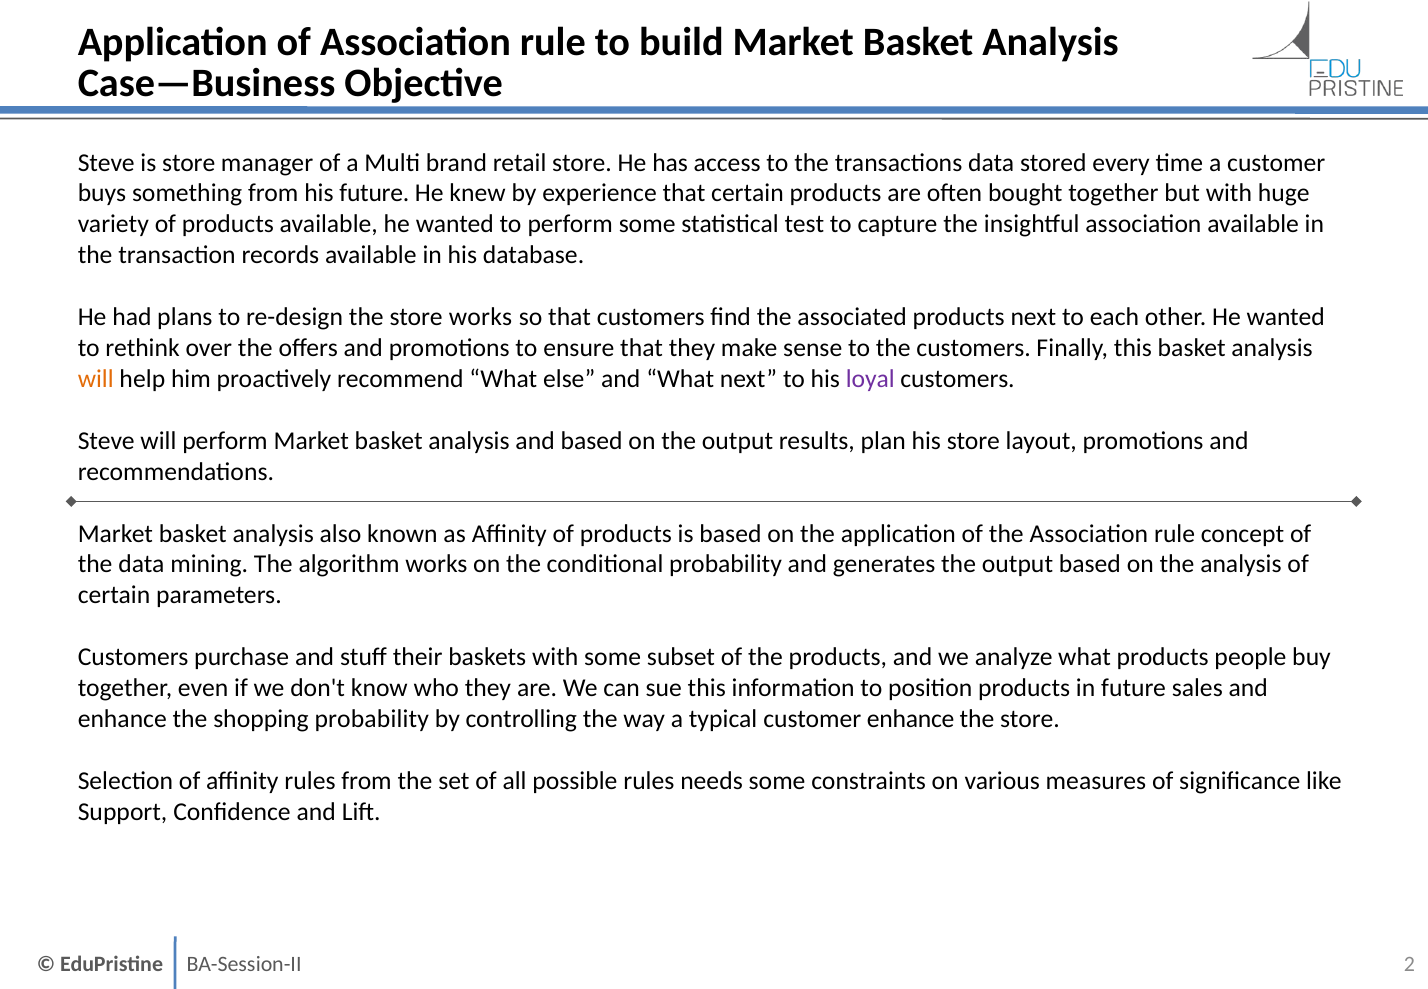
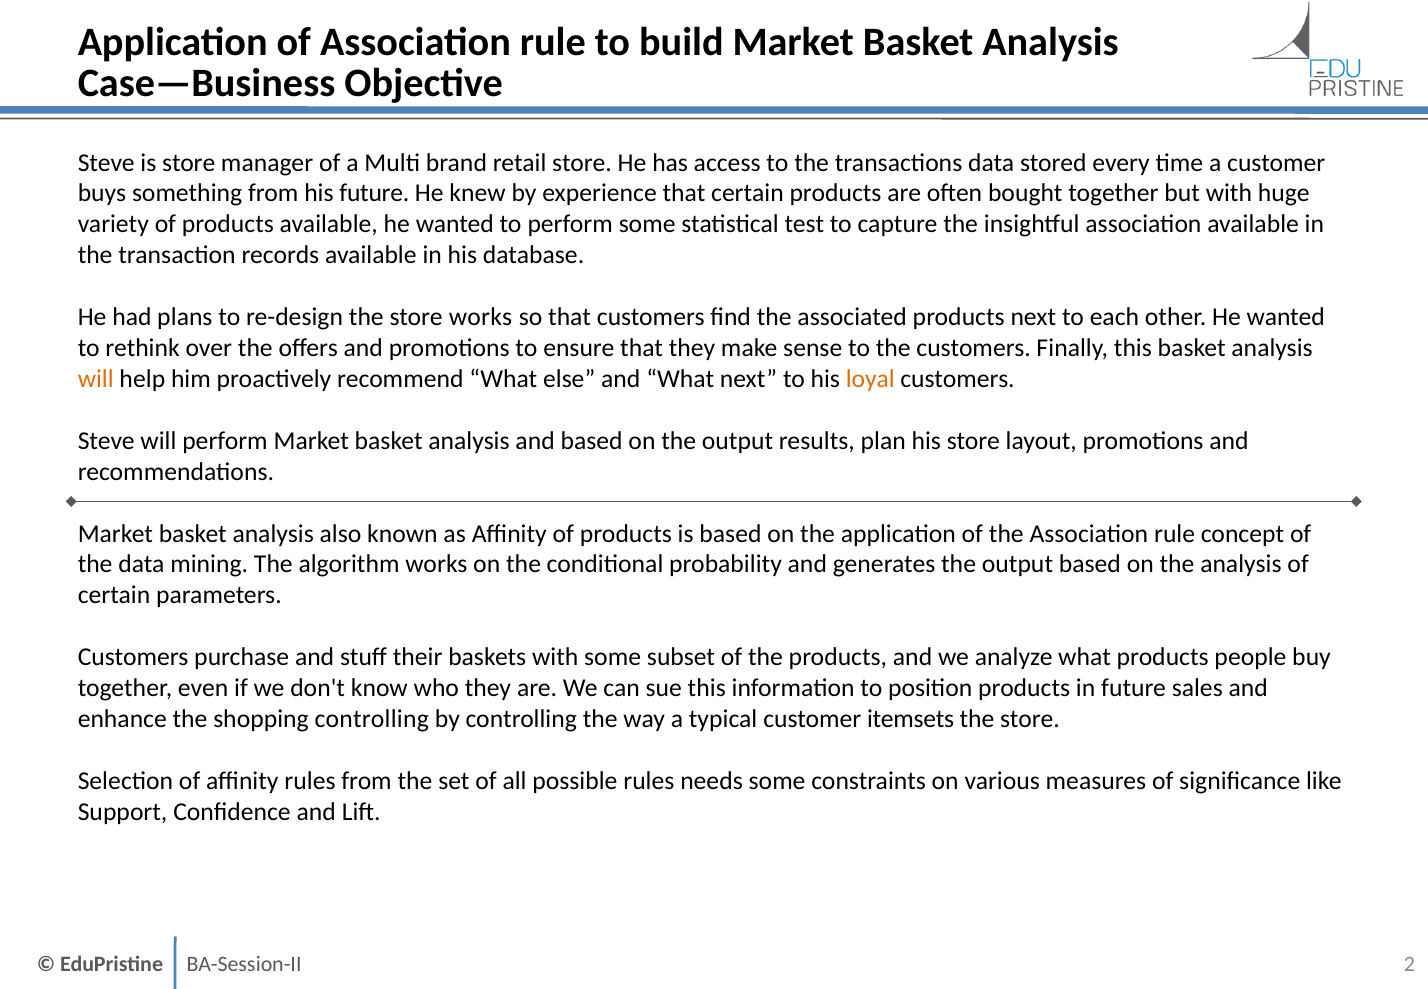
loyal colour: purple -> orange (870, 379)
shopping probability: probability -> controlling (372, 719)
customer enhance: enhance -> itemsets (911, 719)
